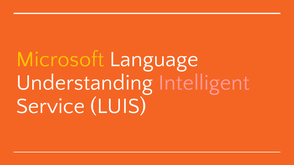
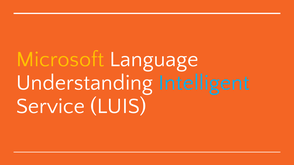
Intelligent colour: pink -> light blue (204, 83)
